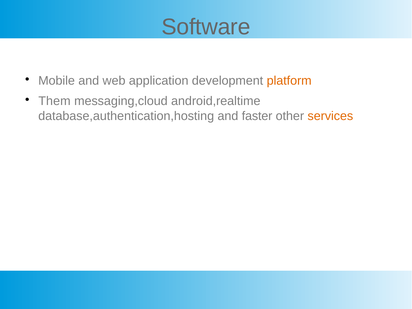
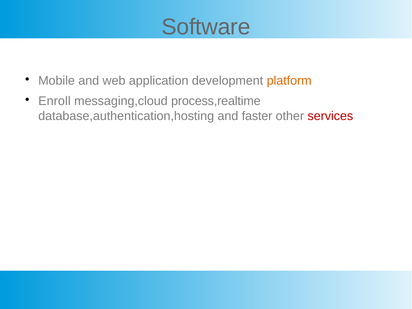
Them: Them -> Enroll (54, 101)
android,realtime: android,realtime -> process,realtime (216, 101)
services colour: orange -> red (330, 116)
